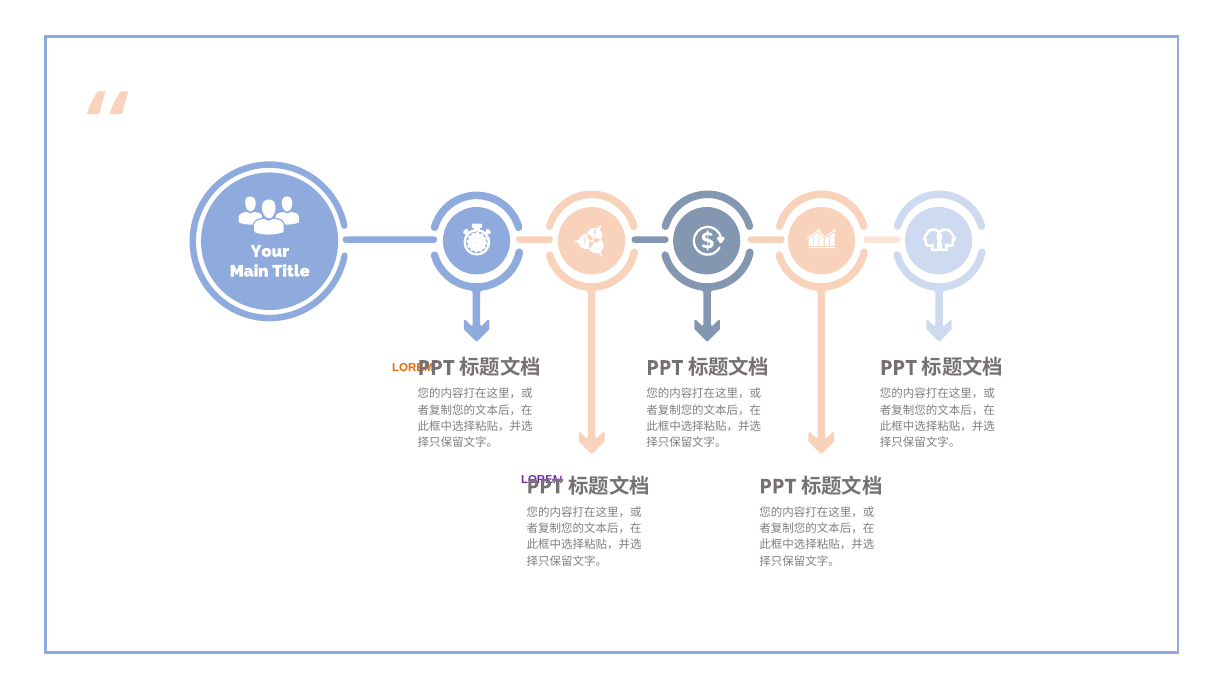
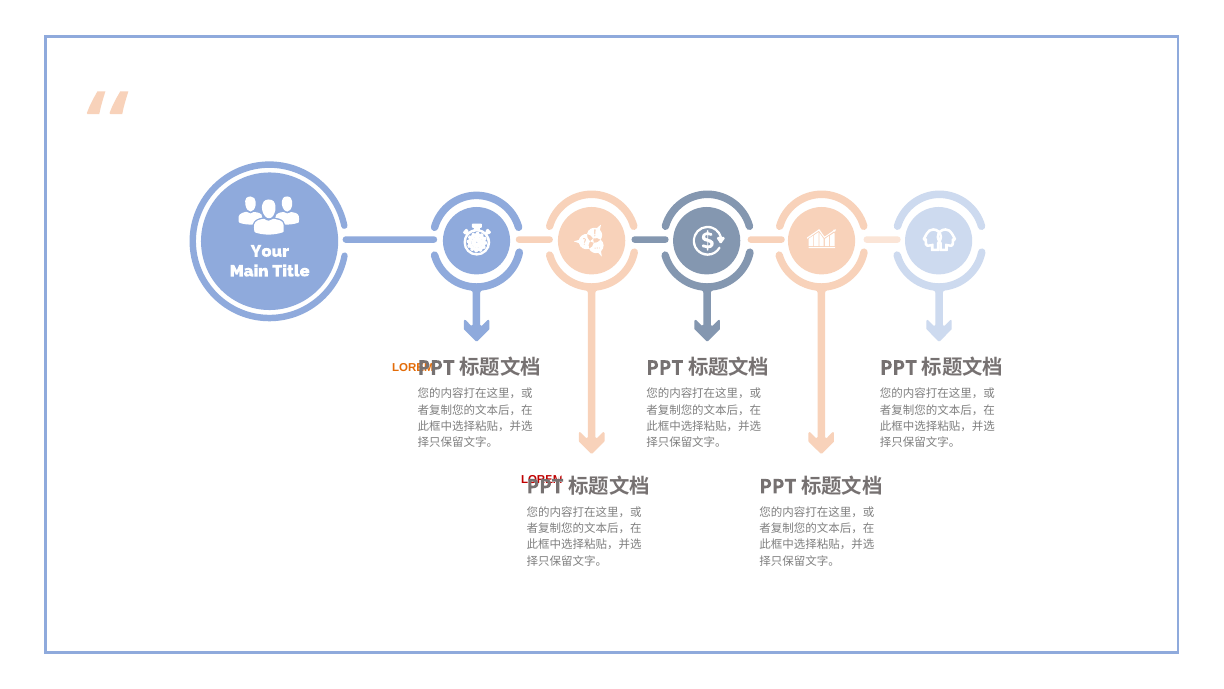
LOREM colour: purple -> red (542, 479)
